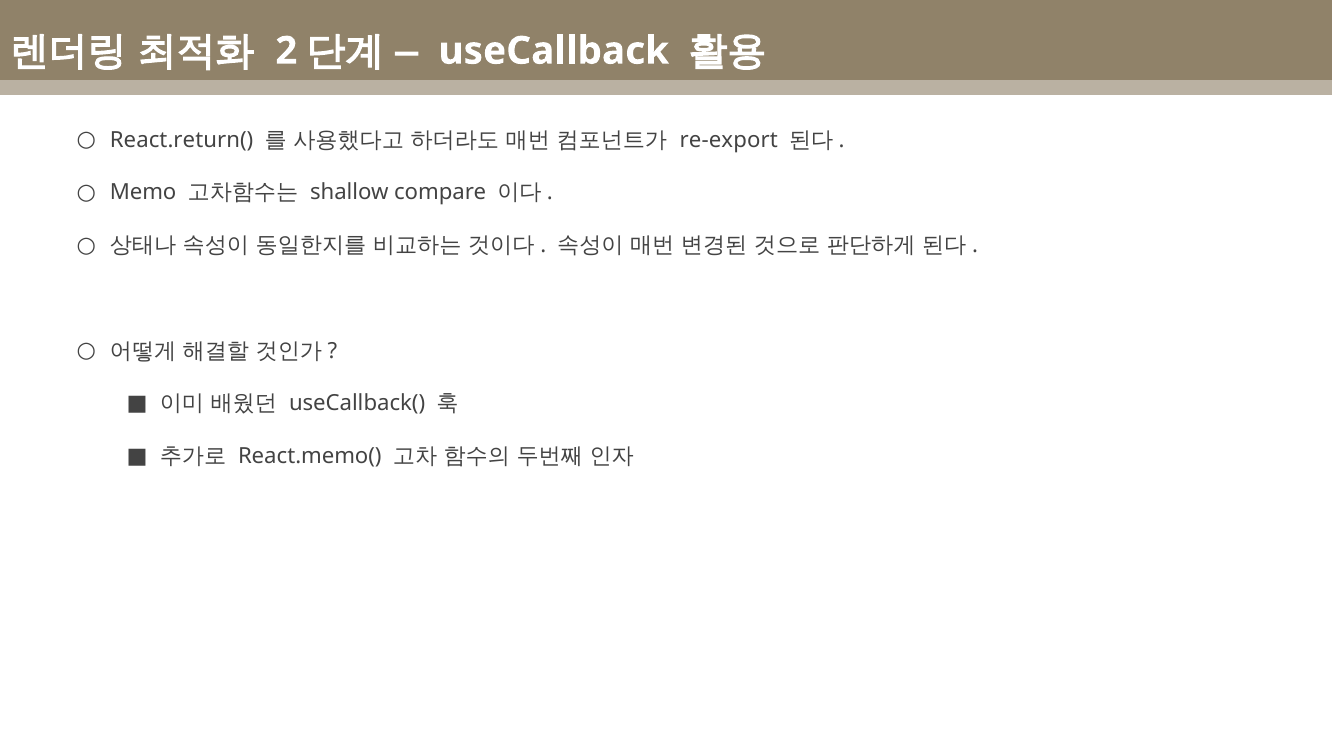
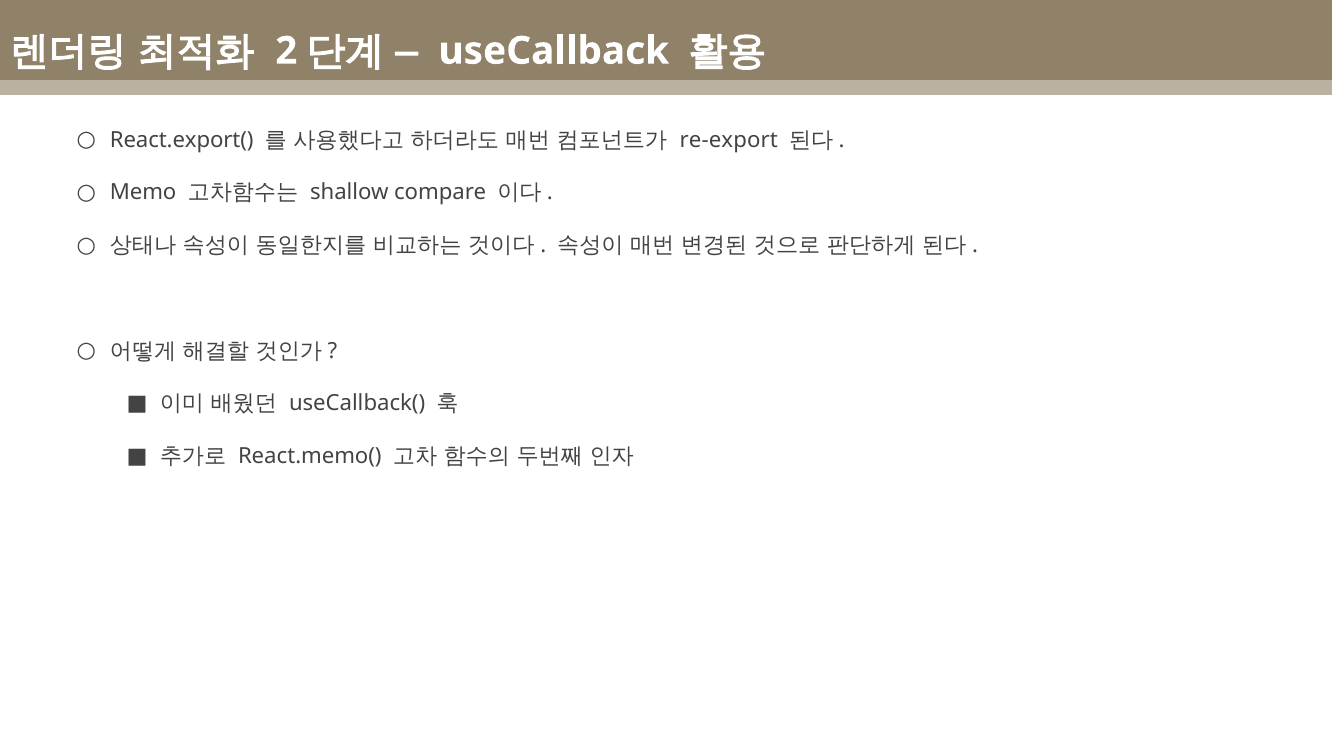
React.return(: React.return( -> React.export( (182, 140)
